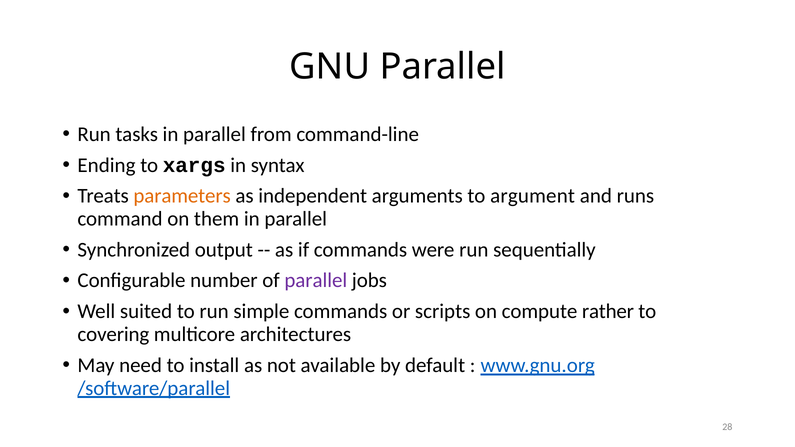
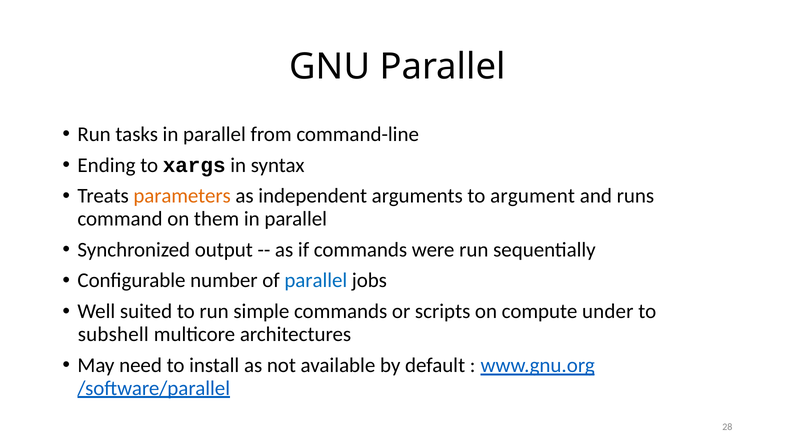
parallel colour: purple -> blue (316, 281)
rather: rather -> under (608, 312)
covering: covering -> subshell (113, 334)
